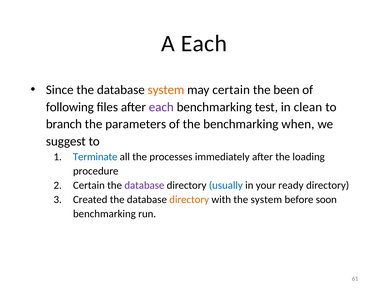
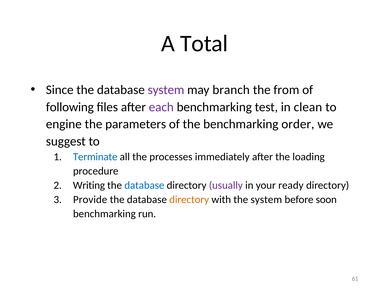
A Each: Each -> Total (204, 44)
system colour: orange -> purple (166, 90)
may certain: certain -> branch (231, 90)
been: been -> from (286, 90)
branch: branch -> engine (64, 124)
when: when -> order (298, 124)
Certain: Certain -> Writing (89, 185)
database colour: purple -> blue (144, 185)
usually colour: blue -> purple (226, 185)
Created: Created -> Provide (90, 199)
